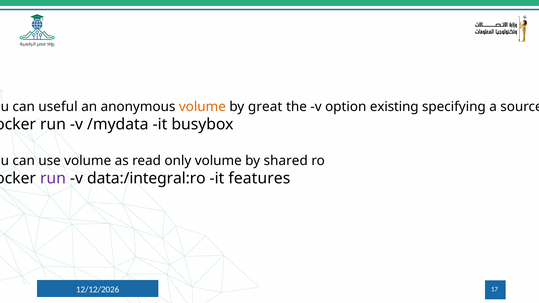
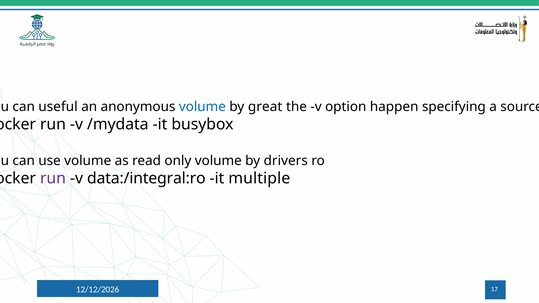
volume colour: orange -> blue (202, 107)
existing: existing -> happen (394, 107)
shared: shared -> drivers (286, 161)
features: features -> multiple (259, 178)
